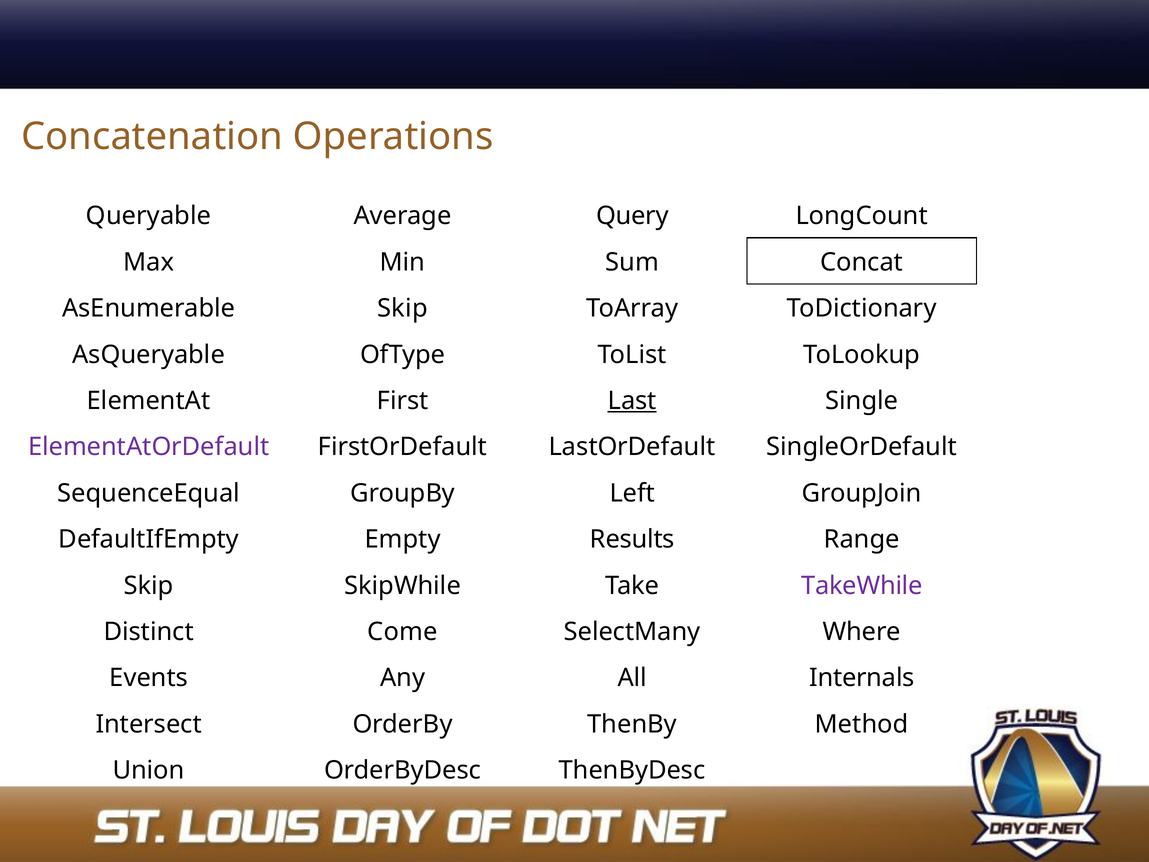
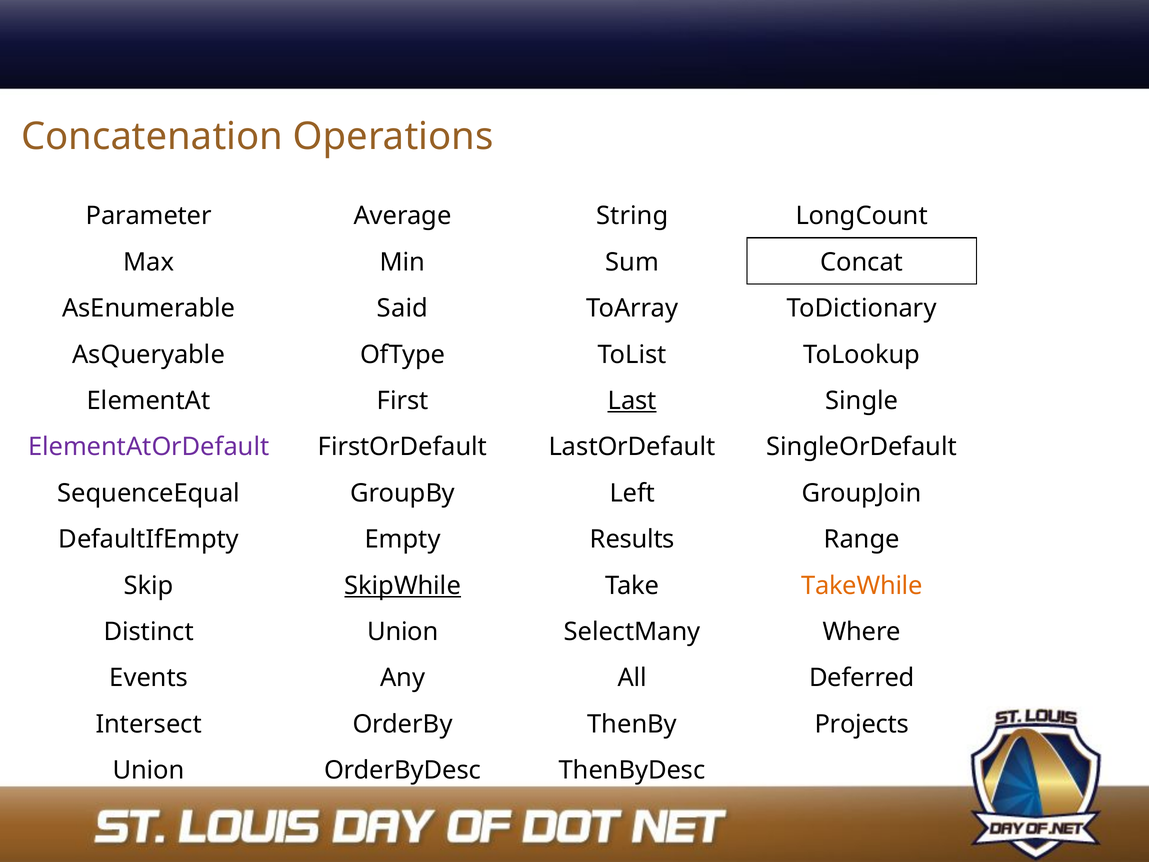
Queryable: Queryable -> Parameter (149, 216)
Query: Query -> String (632, 216)
AsEnumerable Skip: Skip -> Said (402, 308)
SkipWhile underline: none -> present (403, 585)
TakeWhile colour: purple -> orange (862, 585)
Distinct Come: Come -> Union (403, 632)
Internals: Internals -> Deferred (862, 678)
Method: Method -> Projects (862, 724)
